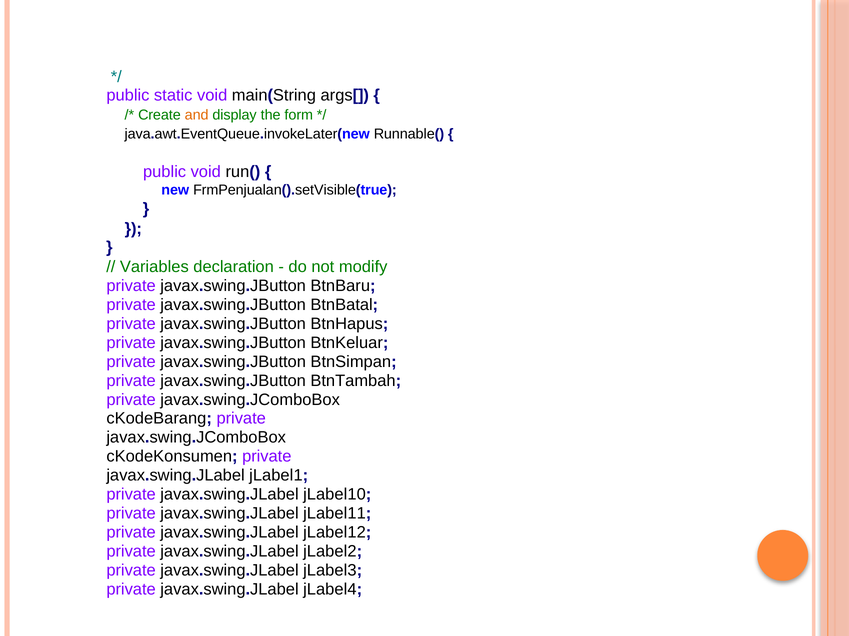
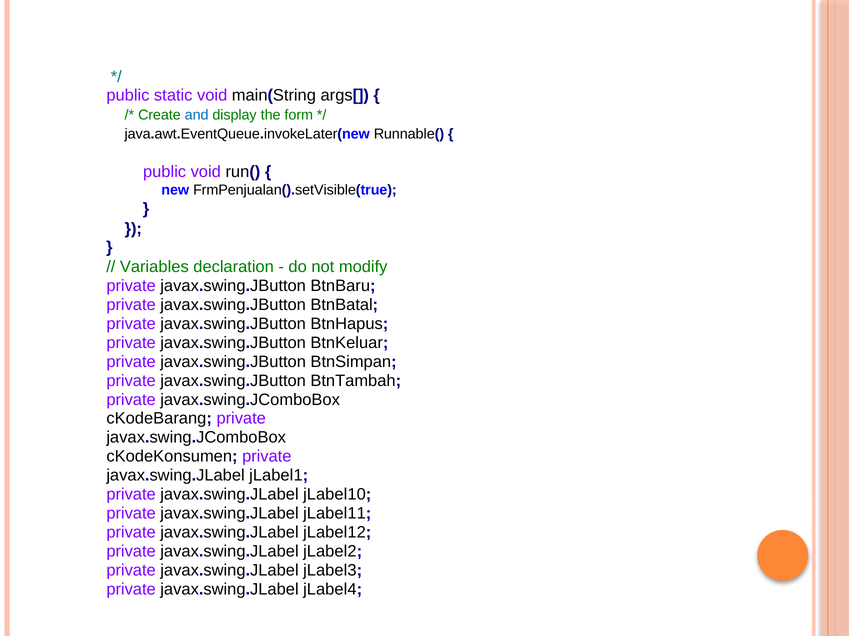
and colour: orange -> blue (197, 115)
